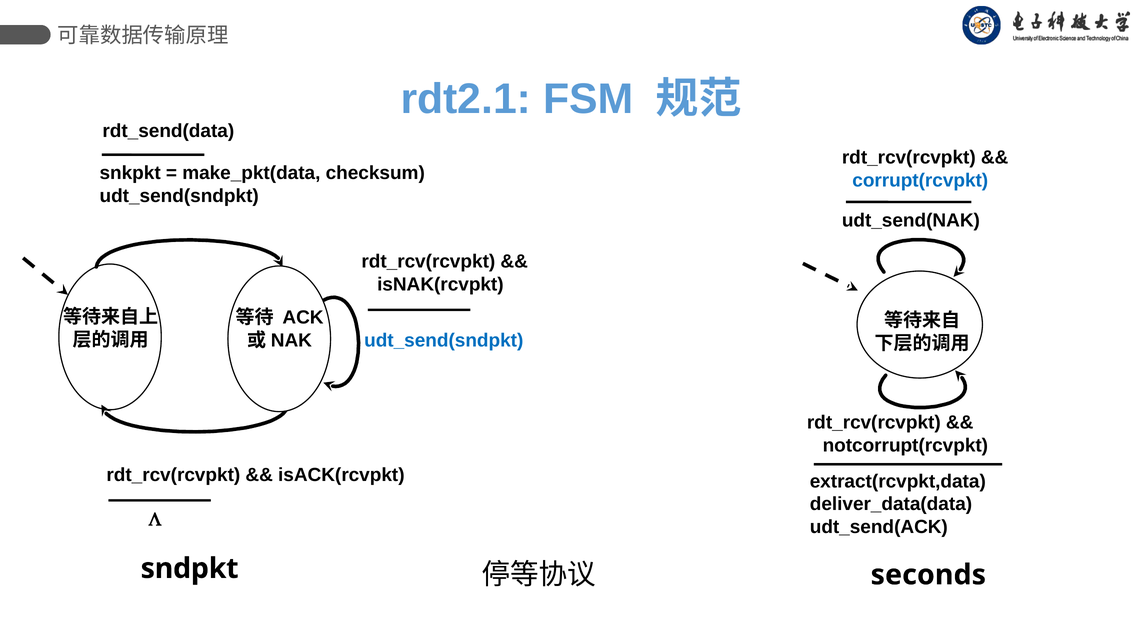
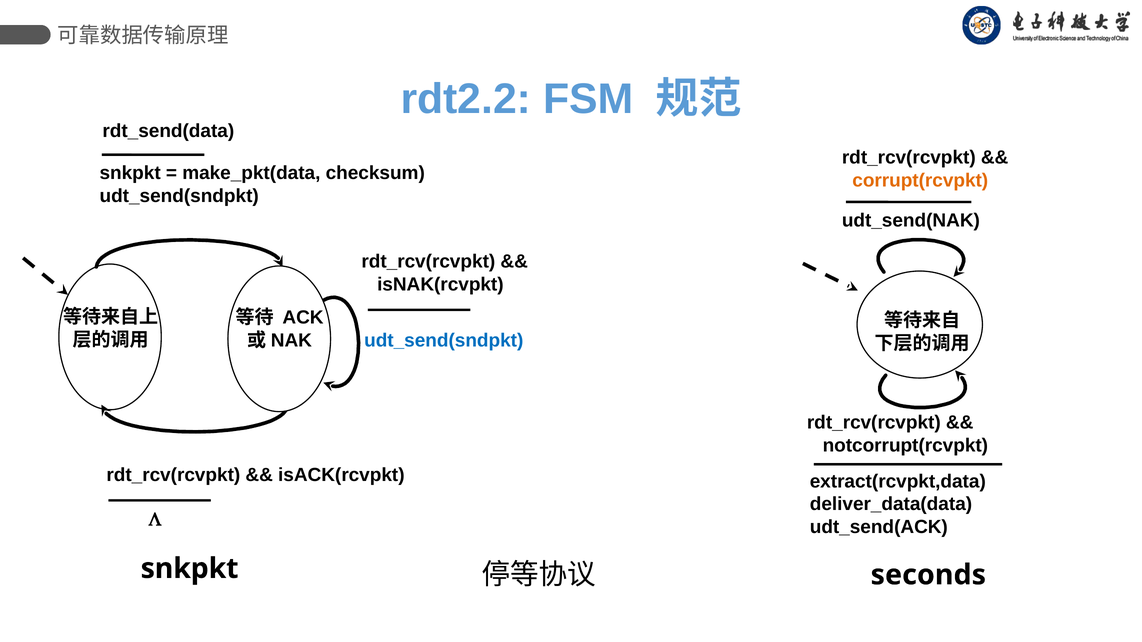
rdt2.1: rdt2.1 -> rdt2.2 (466, 99)
corrupt(rcvpkt colour: blue -> orange (920, 180)
sndpkt: sndpkt -> snkpkt (190, 569)
